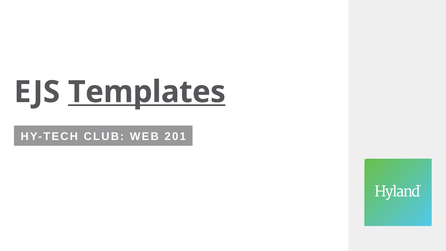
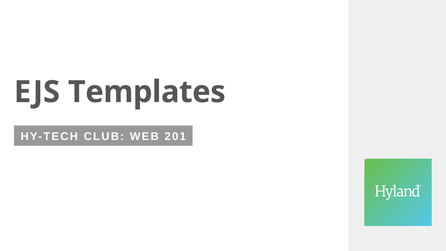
Templates underline: present -> none (147, 92)
